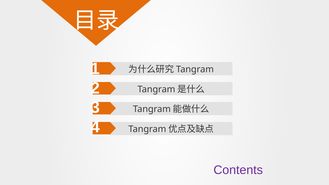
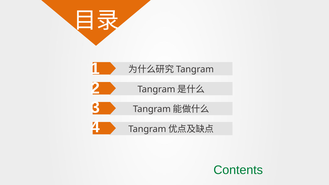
Contents colour: purple -> green (238, 170)
